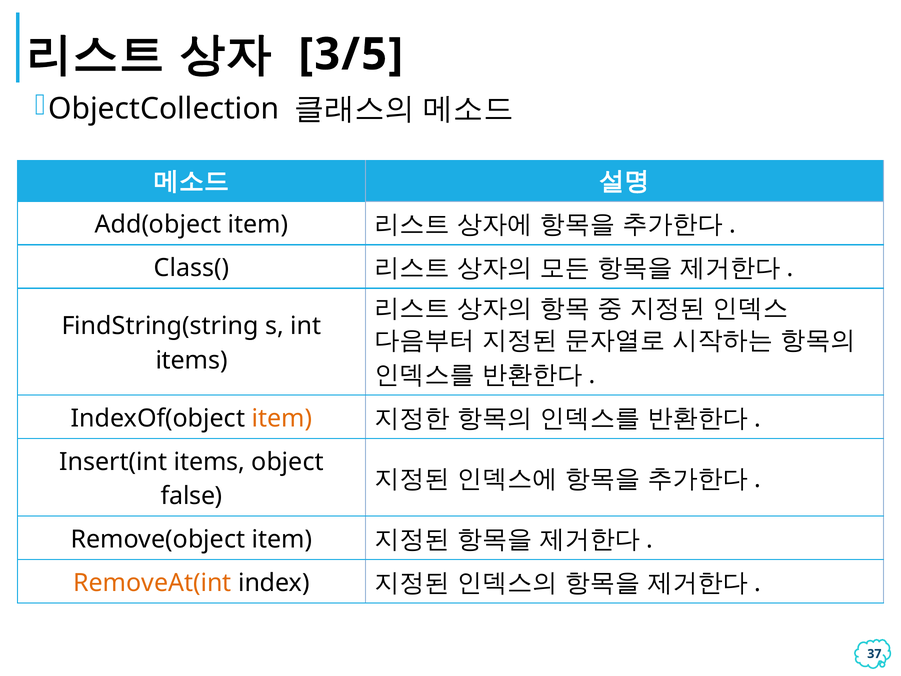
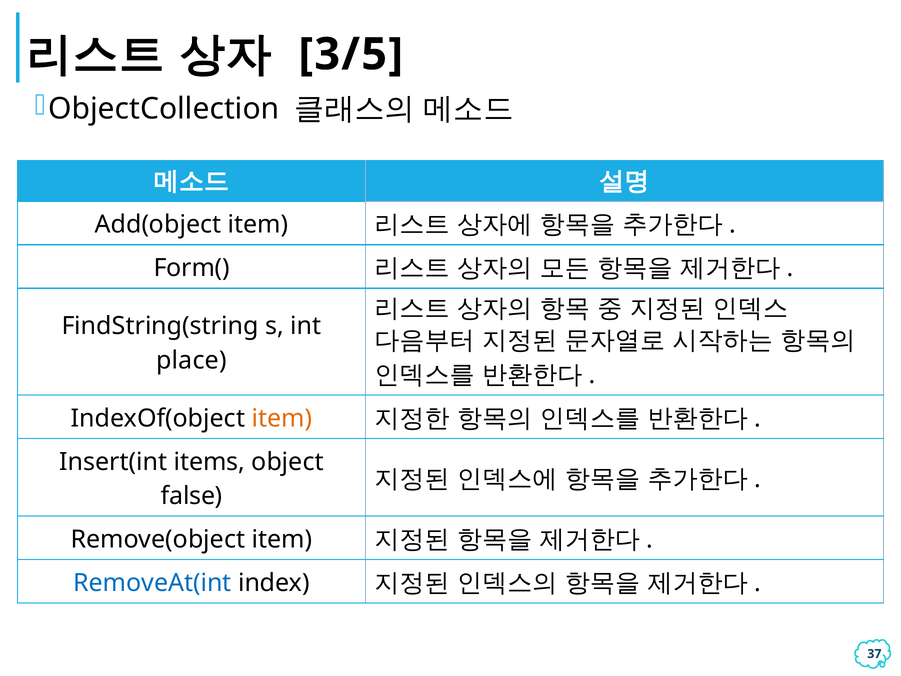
Class(: Class( -> Form( (192, 268)
items: items -> place (191, 360)
RemoveAt(int colour: orange -> blue (152, 583)
